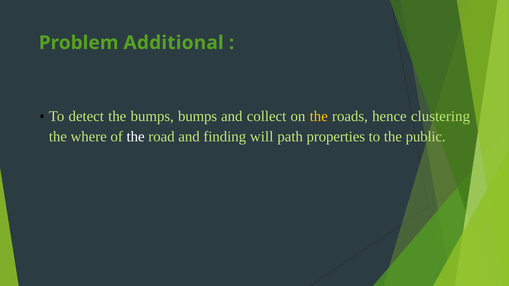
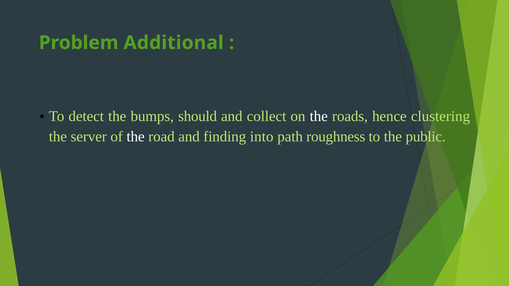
bumps bumps: bumps -> should (198, 116)
the colour: yellow -> white (319, 116)
where: where -> server (89, 137)
will: will -> into (262, 137)
properties: properties -> roughness (336, 137)
